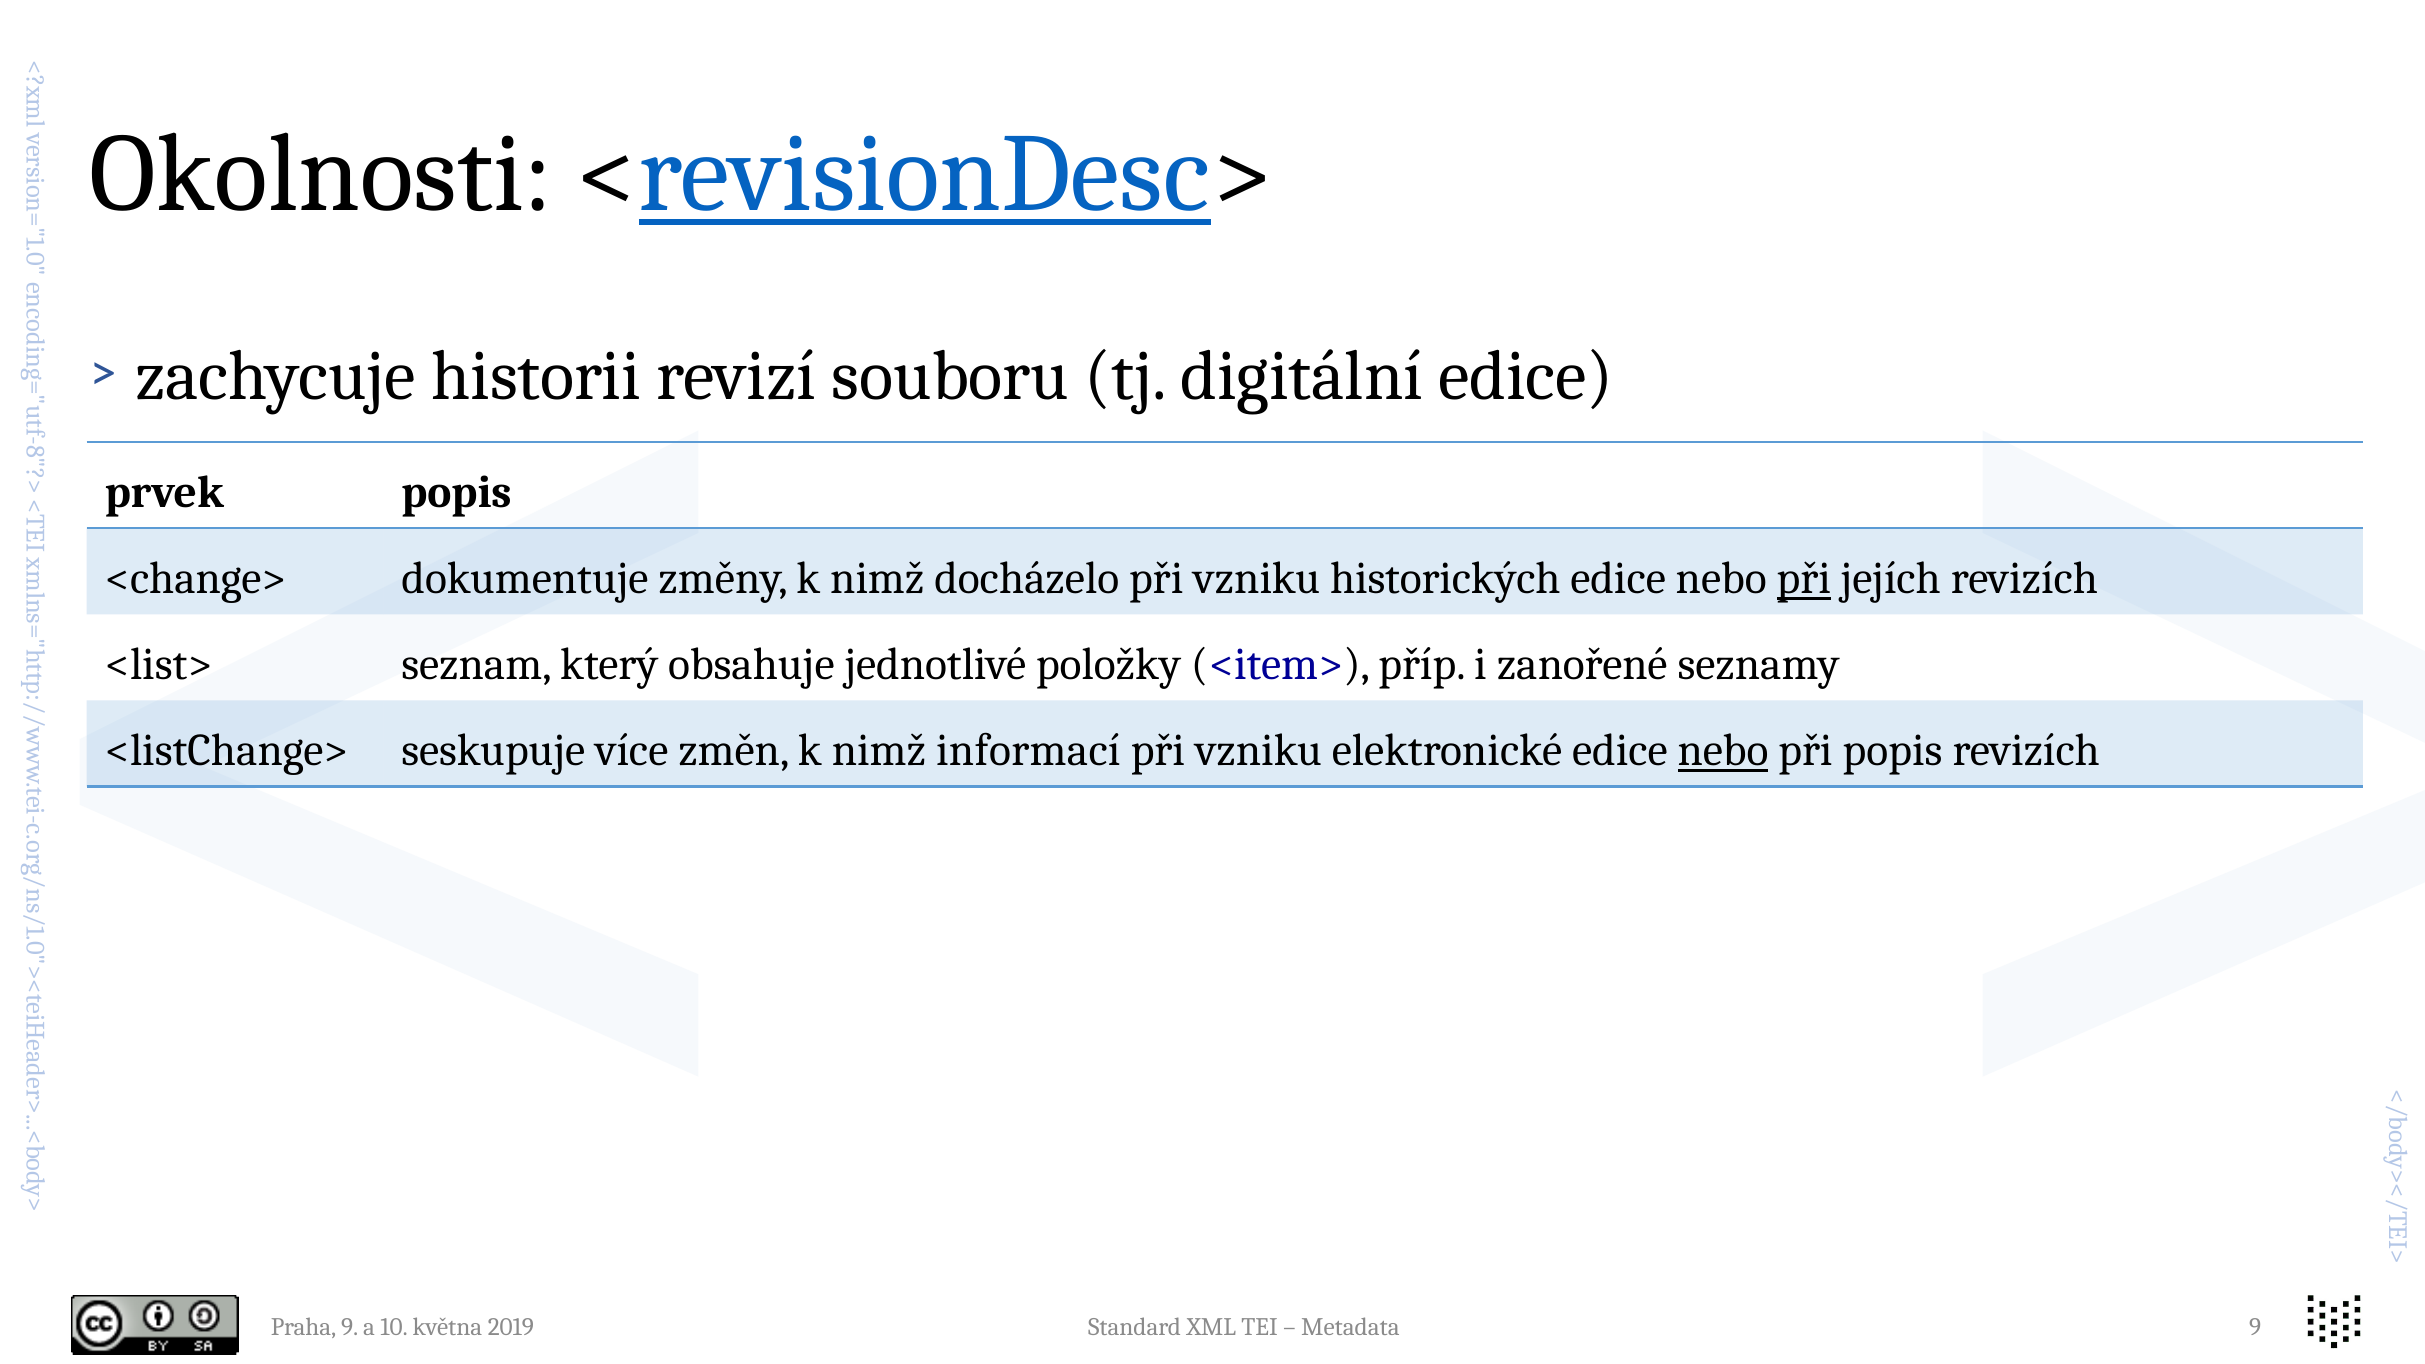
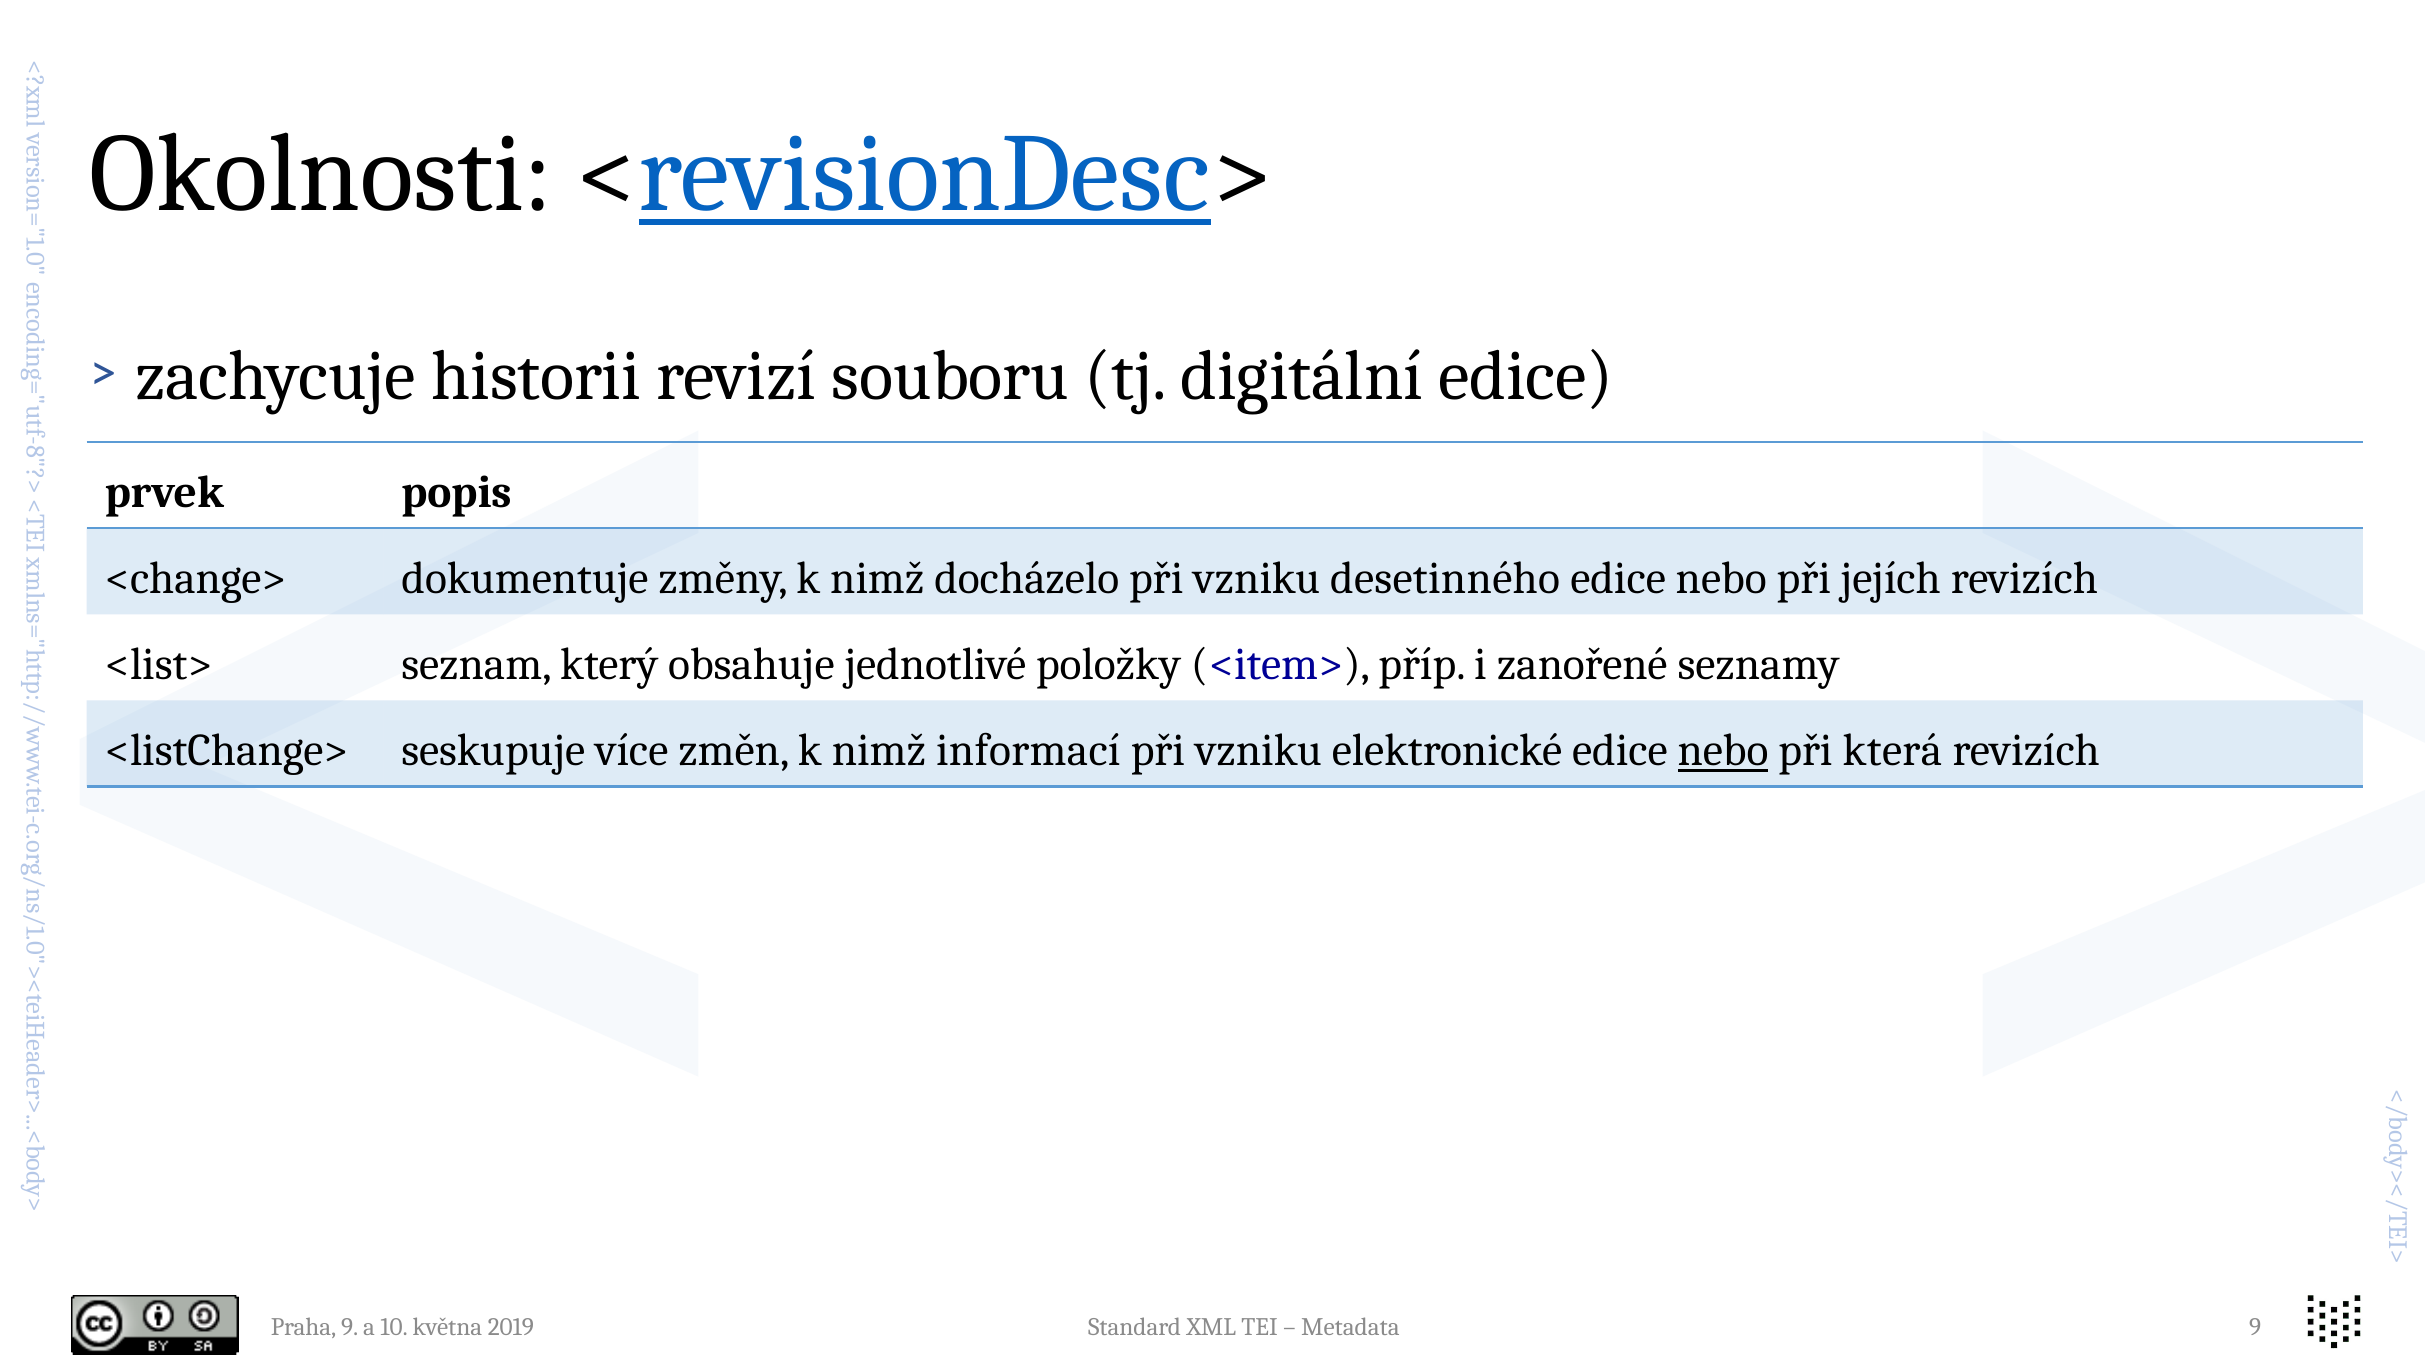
historických: historických -> desetinného (1445, 579)
při underline: present -> none (1804, 579)
při popis: popis -> která (1892, 751)
